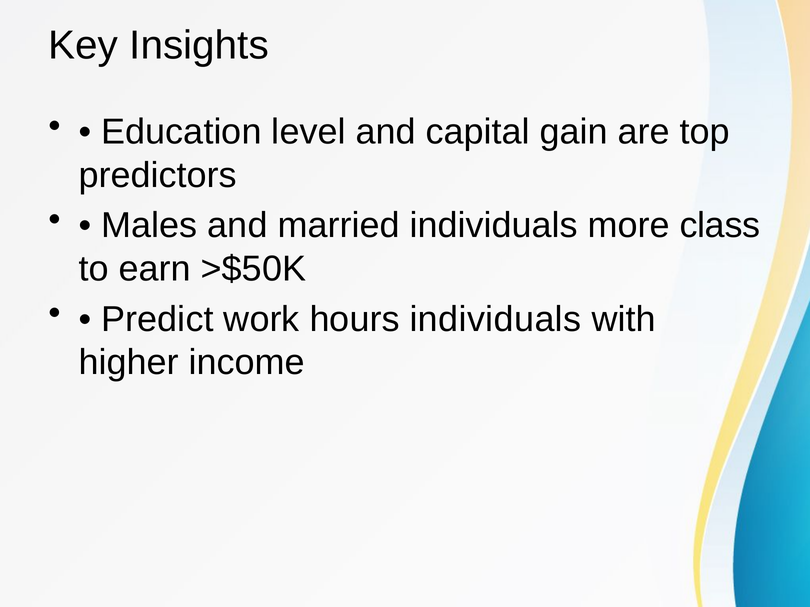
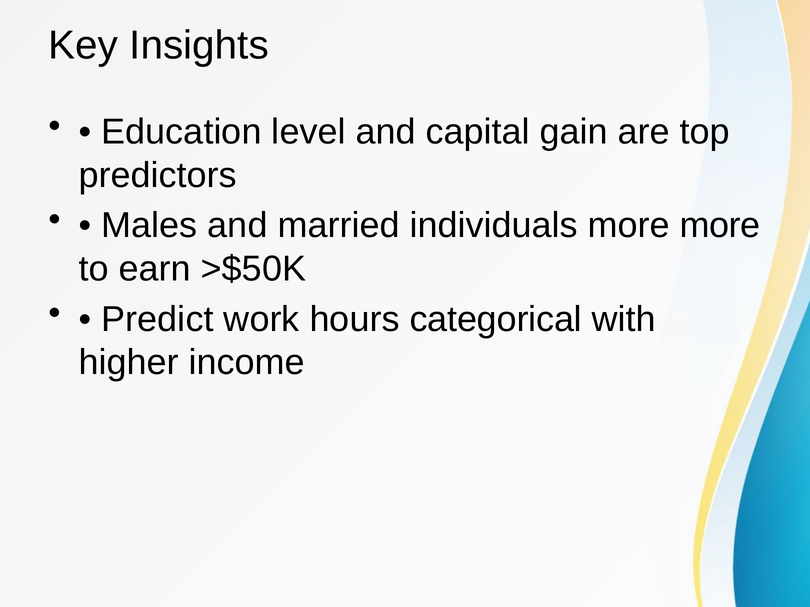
more class: class -> more (720, 226)
hours individuals: individuals -> categorical (496, 319)
